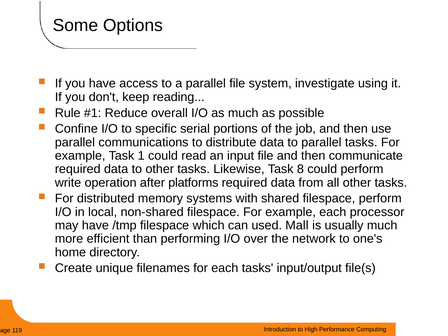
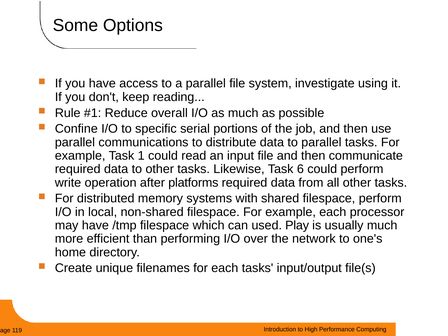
8: 8 -> 6 (300, 169)
Mall: Mall -> Play (297, 225)
